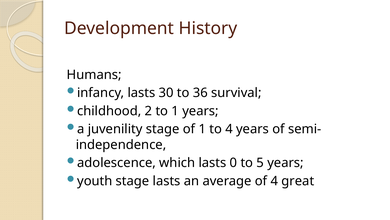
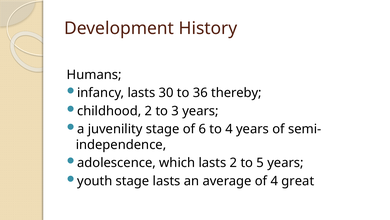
survival: survival -> thereby (236, 93)
to 1: 1 -> 3 (175, 111)
of 1: 1 -> 6 (202, 129)
lasts 0: 0 -> 2 (233, 162)
